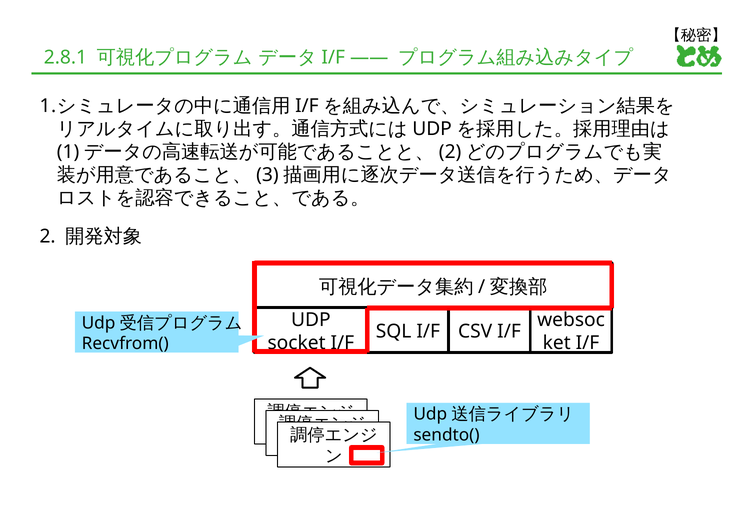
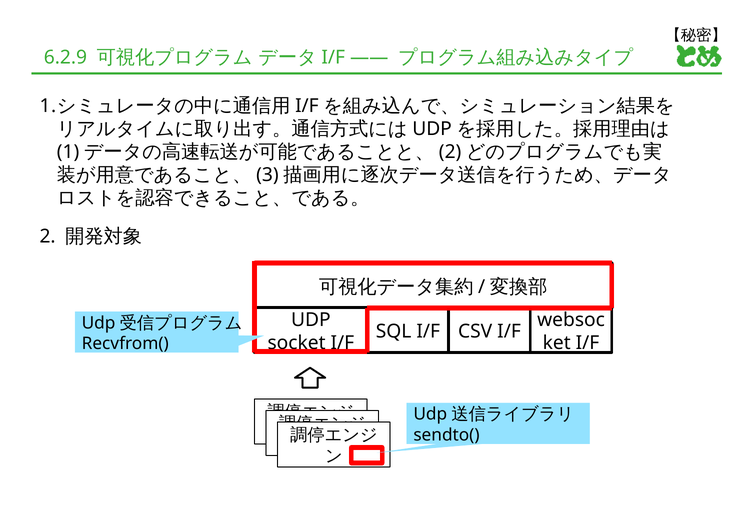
2.8.1: 2.8.1 -> 6.2.9 (65, 57)
